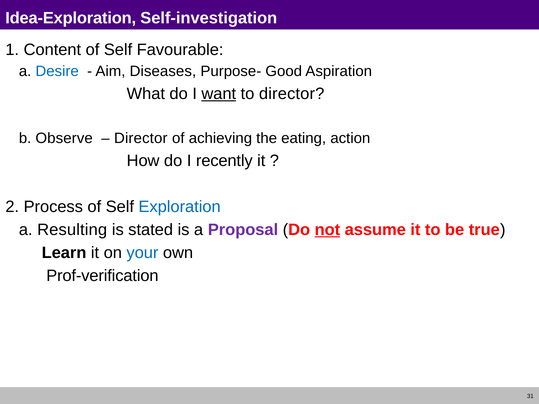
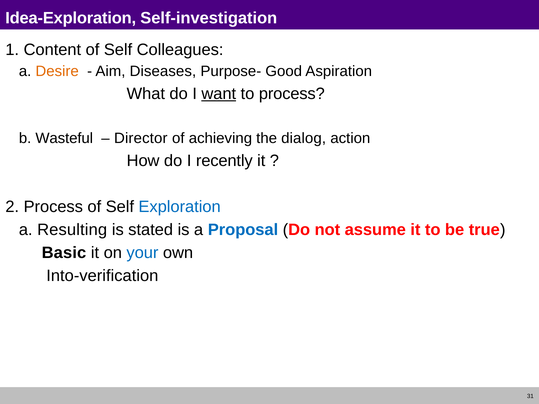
Favourable: Favourable -> Colleagues (180, 50)
Desire colour: blue -> orange (57, 71)
to director: director -> process (292, 94)
Observe: Observe -> Wasteful (64, 138)
eating: eating -> dialog (304, 138)
Proposal colour: purple -> blue (243, 230)
not underline: present -> none (327, 230)
Learn: Learn -> Basic (64, 253)
Prof-verification: Prof-verification -> Into-verification (102, 276)
